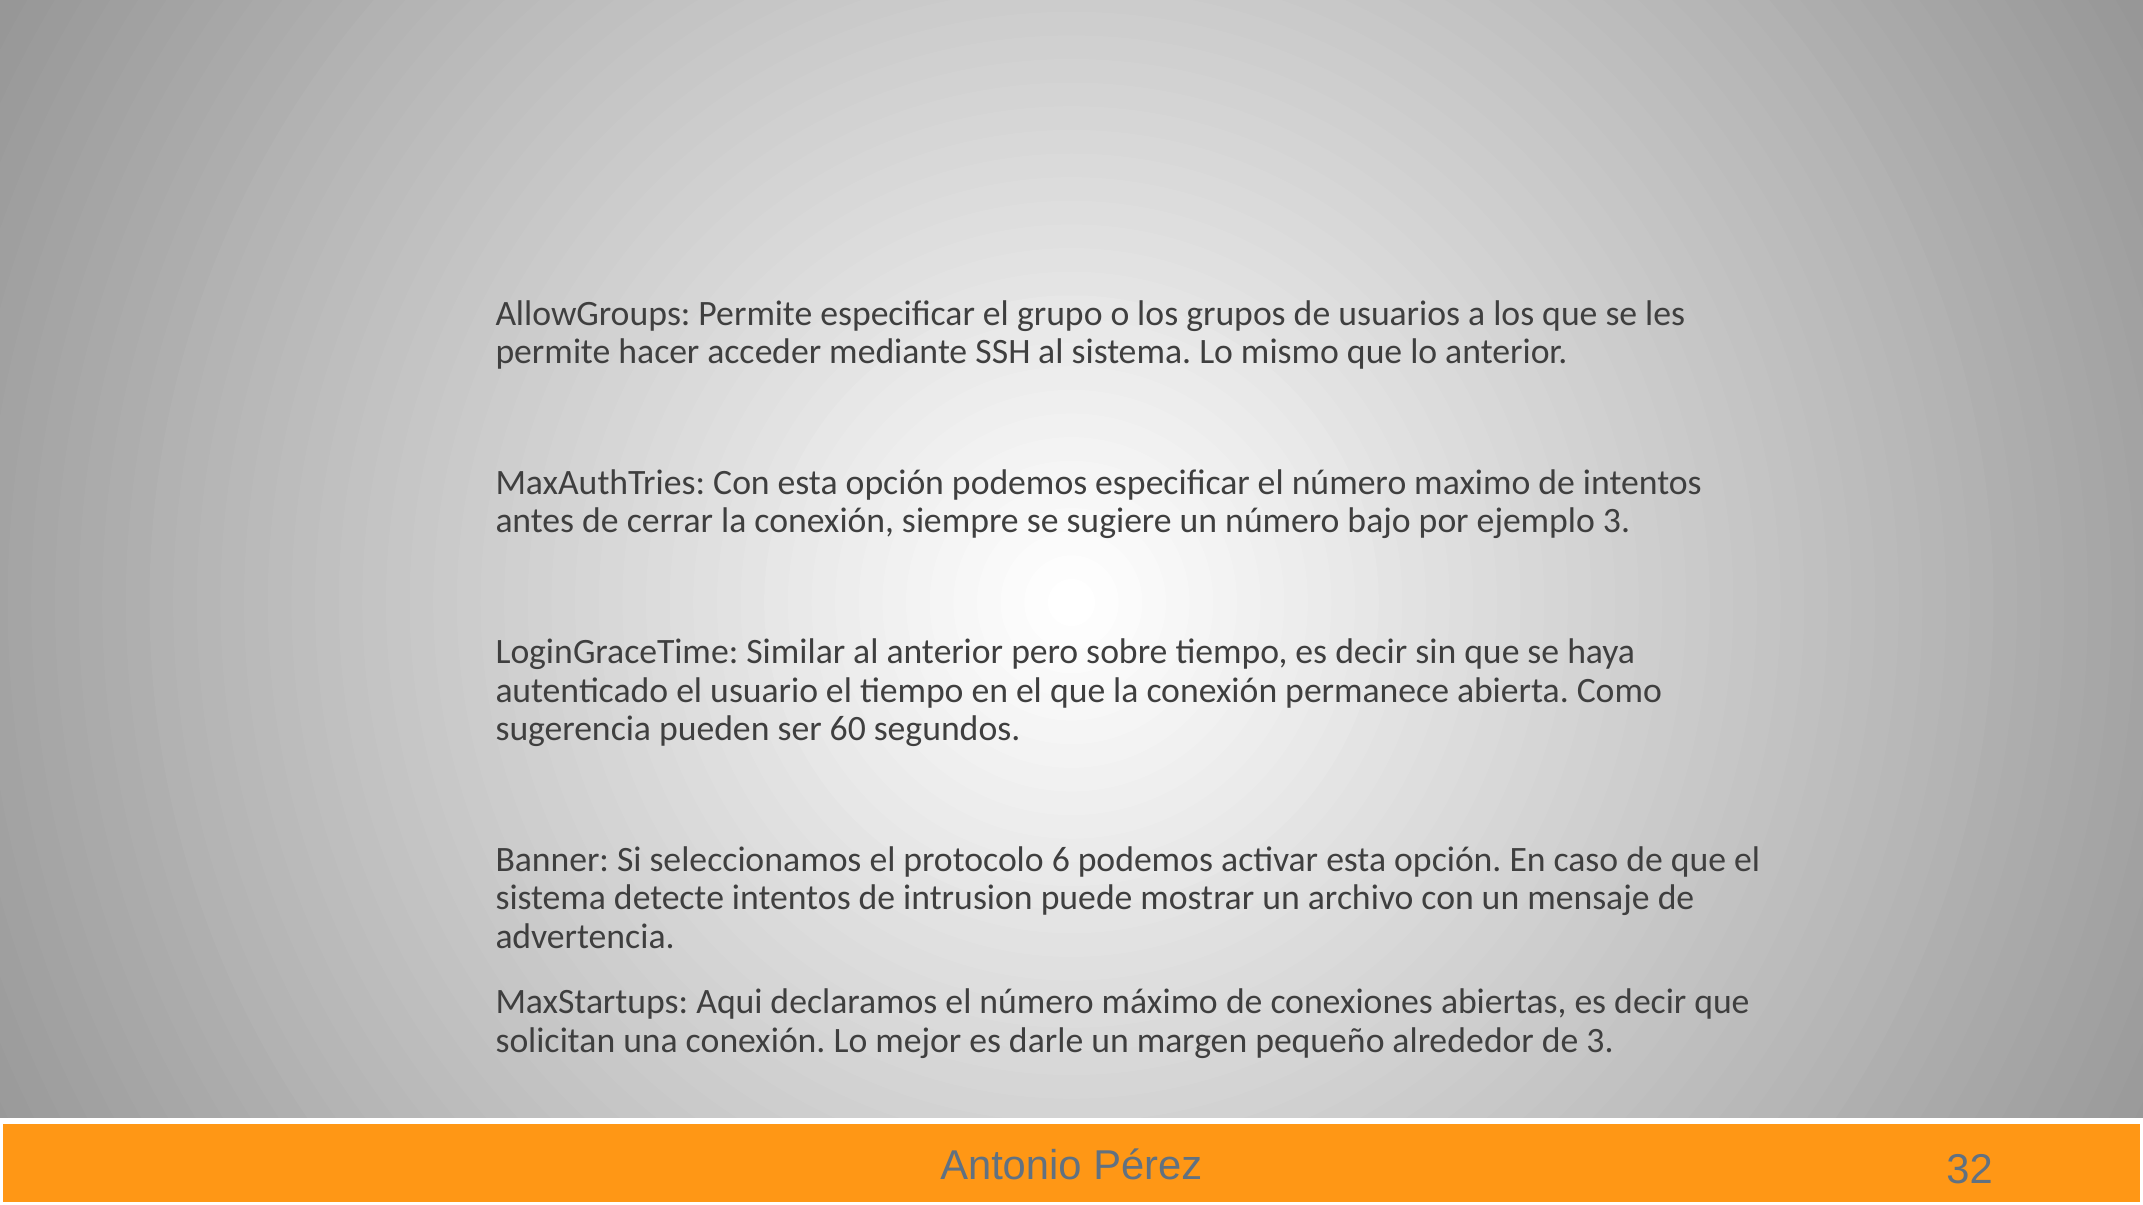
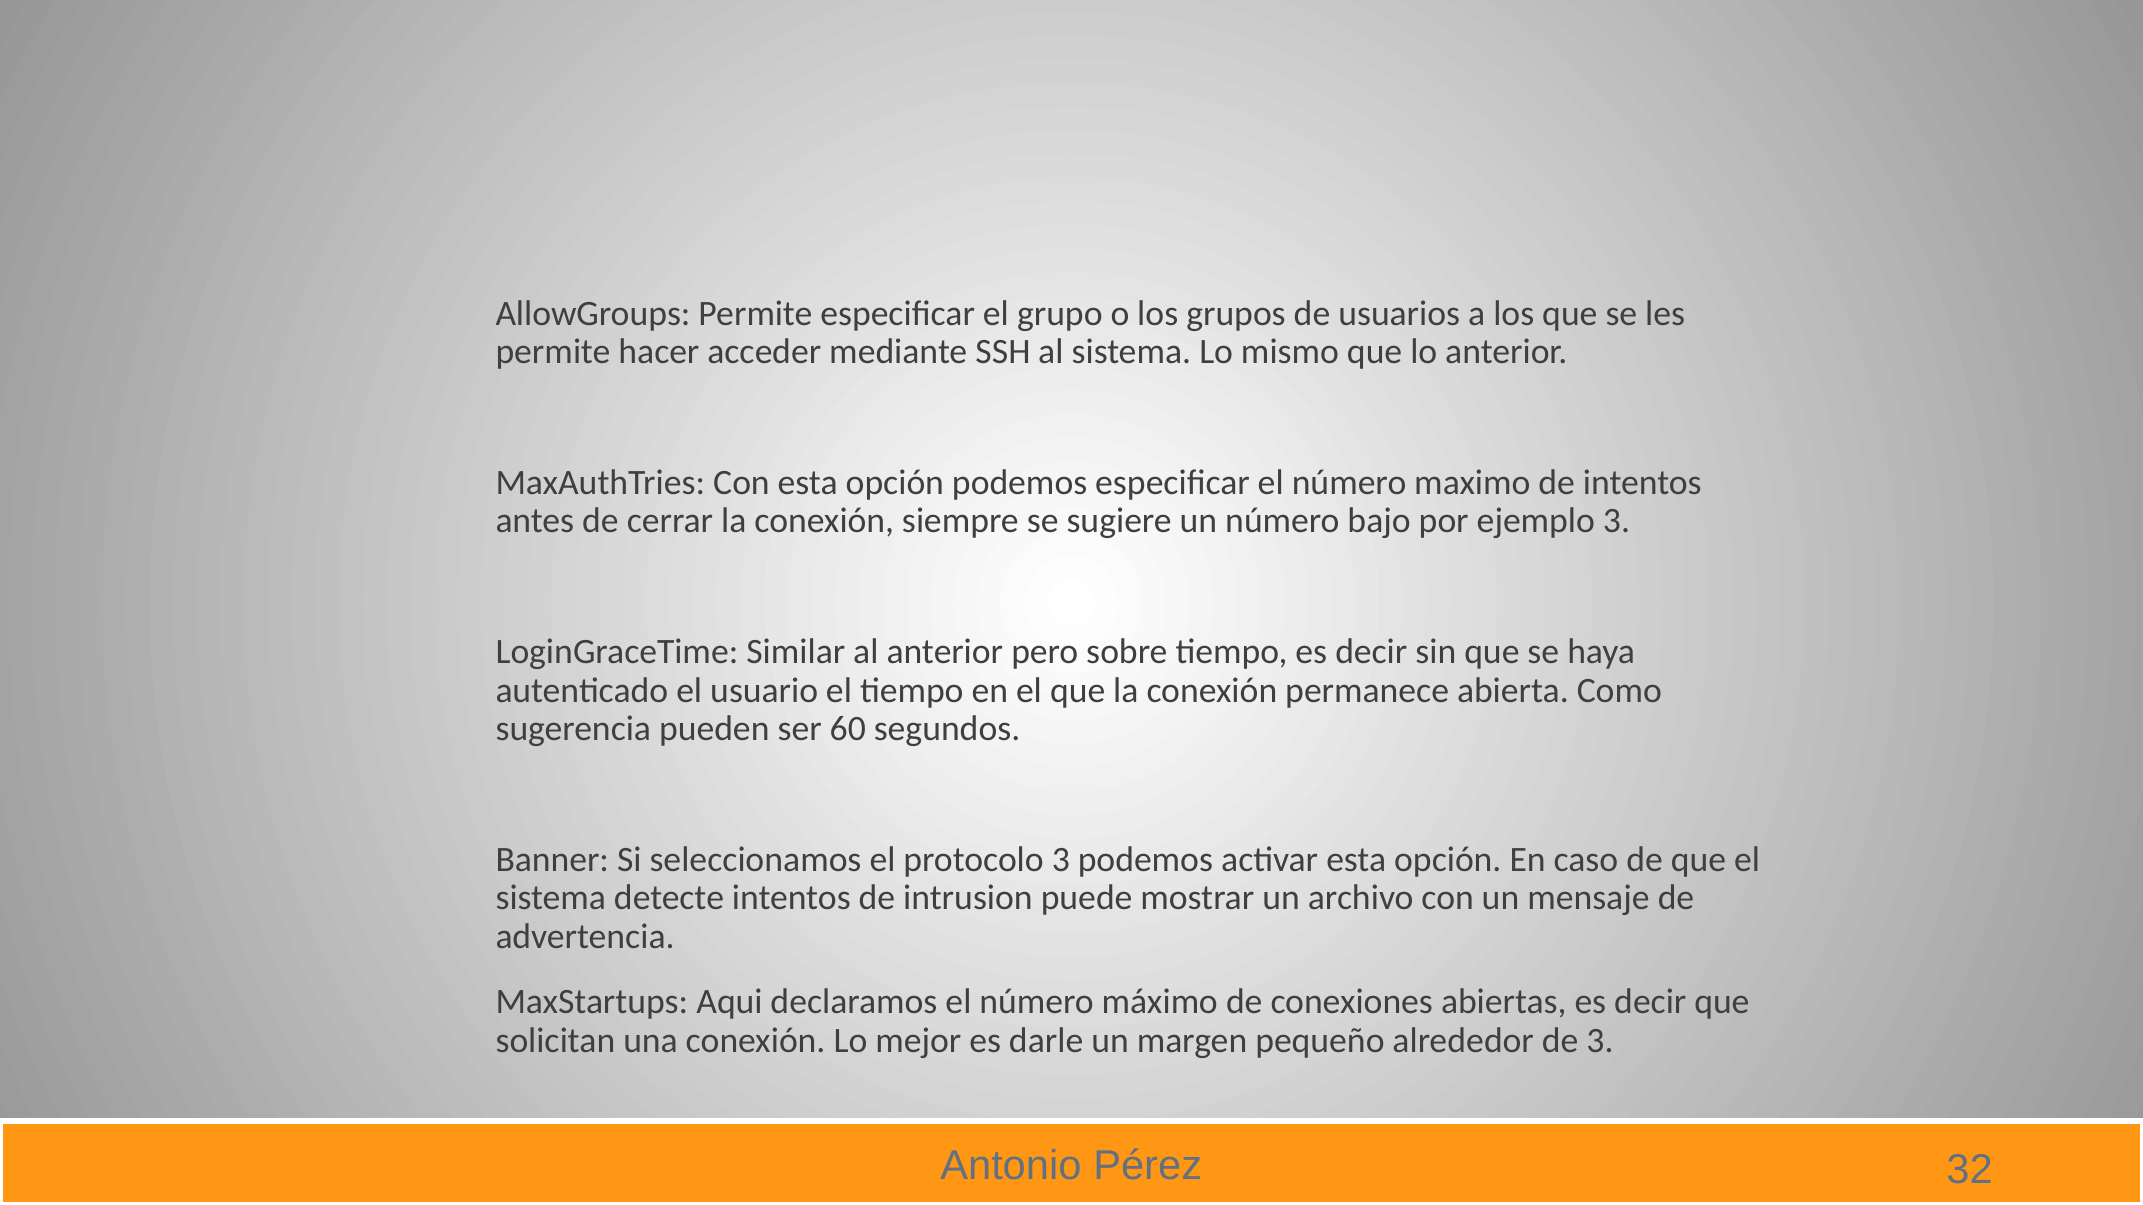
protocolo 6: 6 -> 3 (1061, 860)
